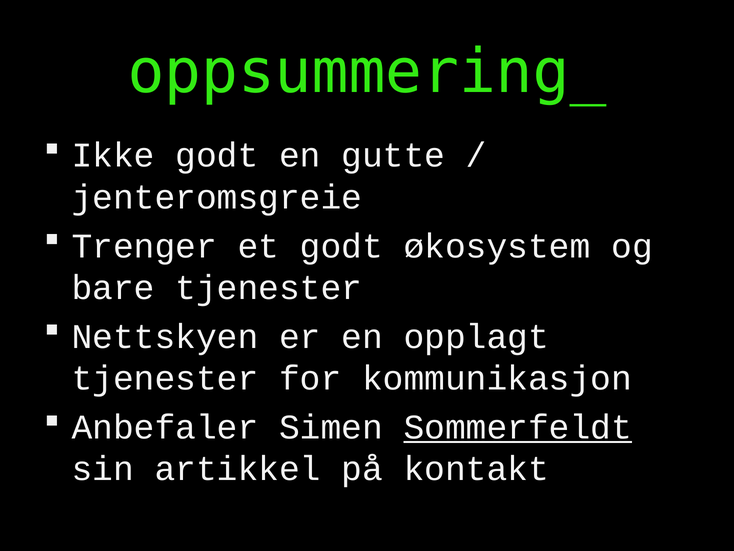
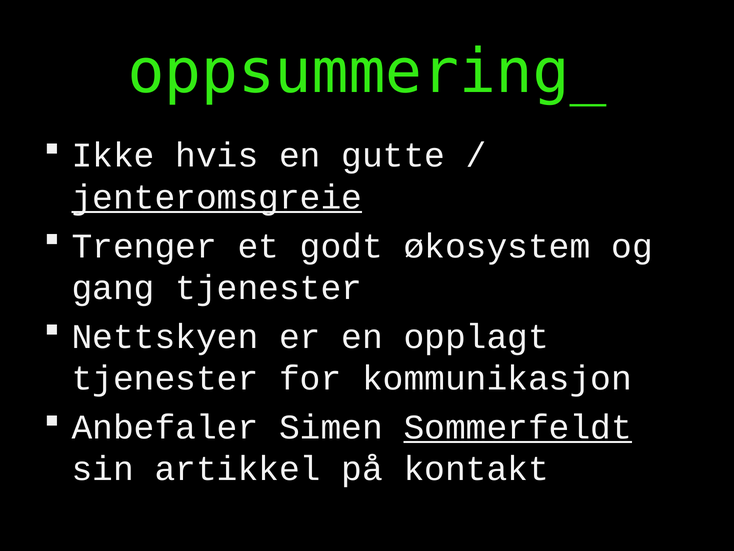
Ikke godt: godt -> hvis (217, 155)
jenteromsgreie underline: none -> present (217, 197)
bare: bare -> gang (113, 287)
